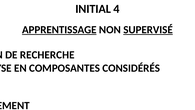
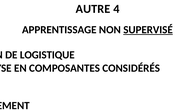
INITIAL: INITIAL -> AUTRE (93, 9)
APPRENTISSAGE underline: present -> none (59, 30)
RECHERCHE: RECHERCHE -> LOGISTIQUE (47, 55)
